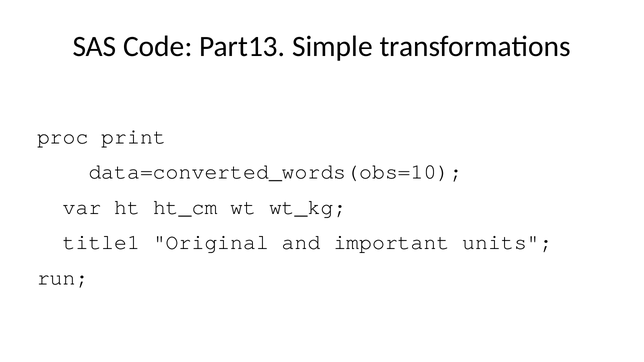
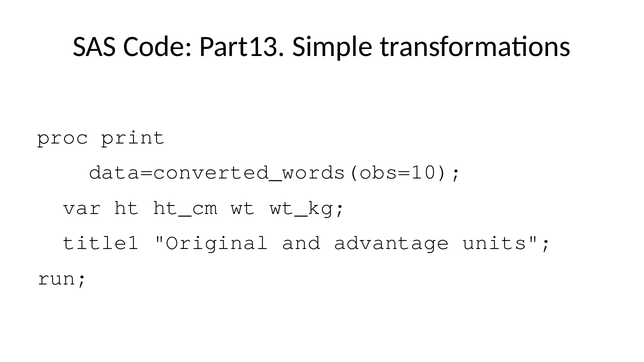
important: important -> advantage (392, 242)
